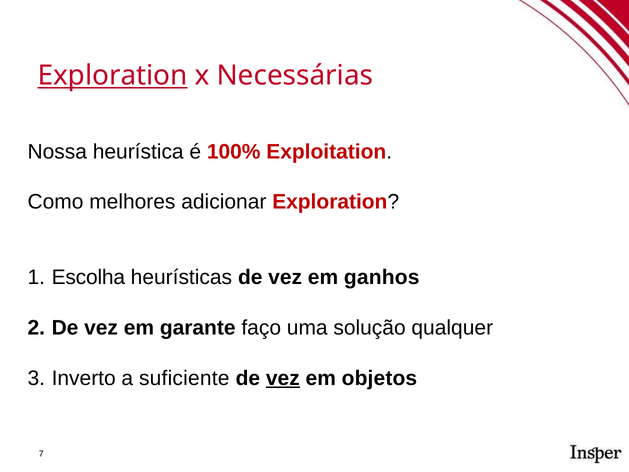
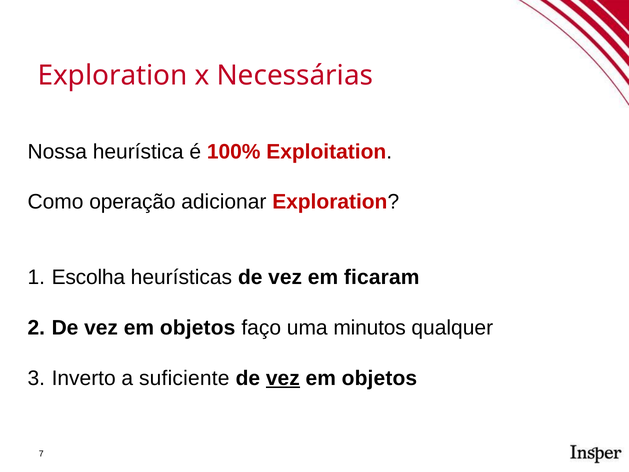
Exploration underline: present -> none (113, 76)
melhores: melhores -> operação (132, 202)
ganhos: ganhos -> ficaram (382, 277)
garante: garante -> objetos (198, 328)
solução: solução -> minutos (370, 328)
